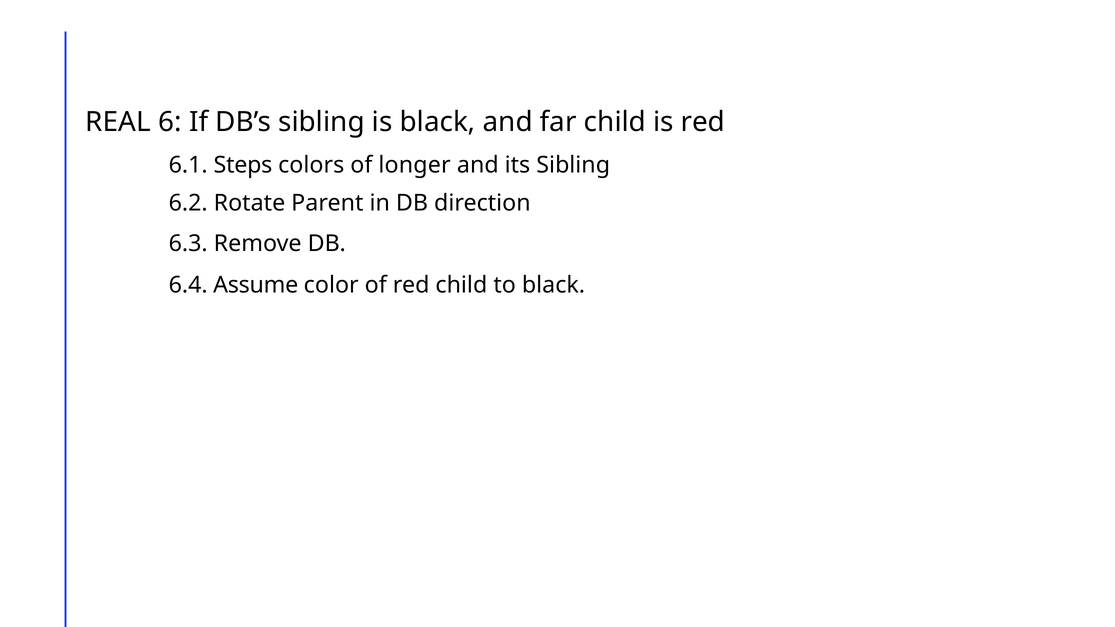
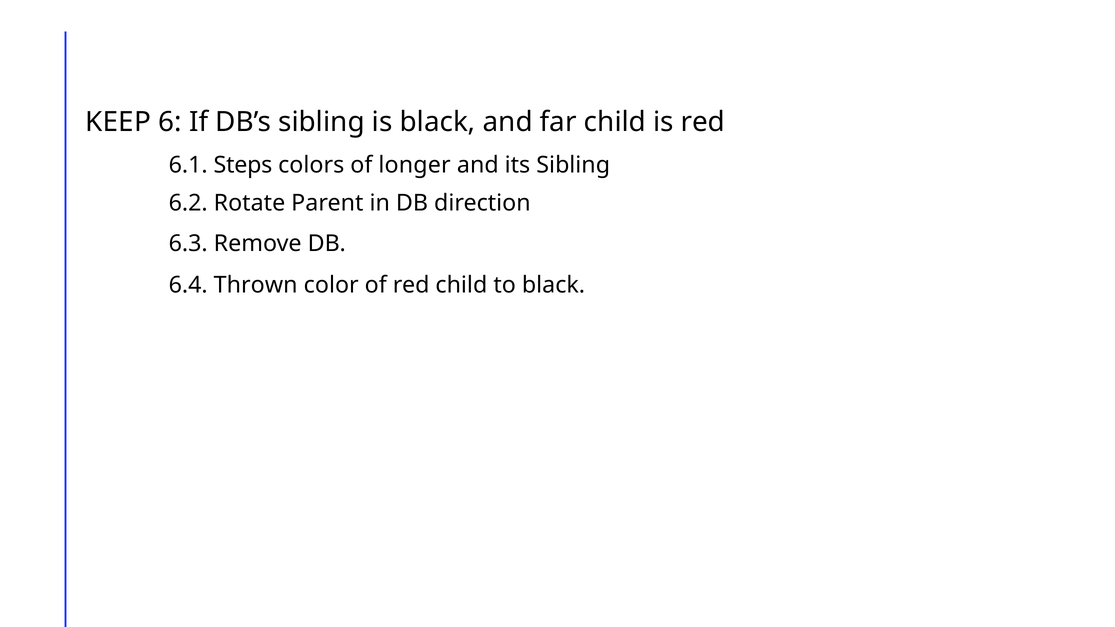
REAL: REAL -> KEEP (118, 122)
Assume: Assume -> Thrown (256, 285)
